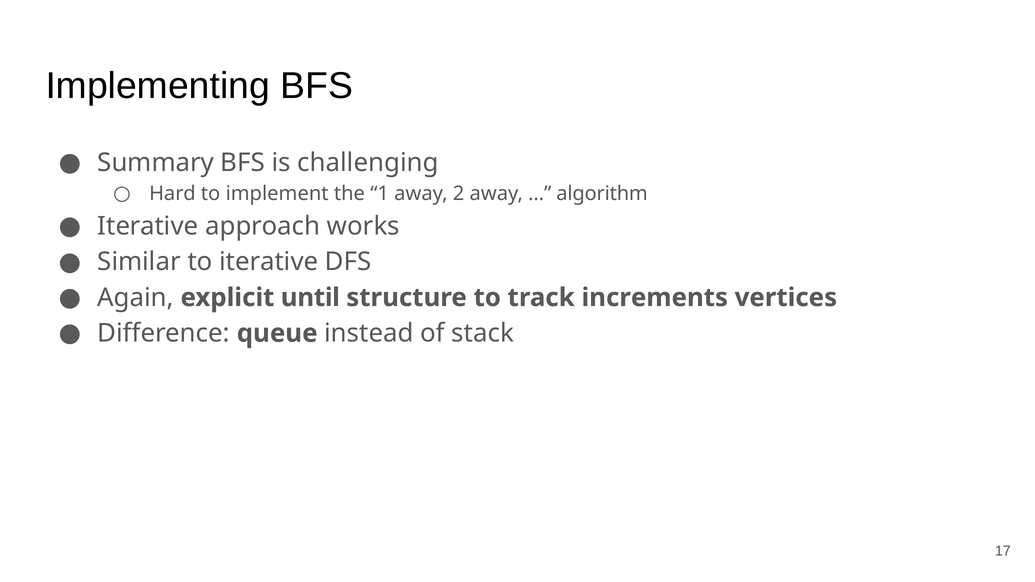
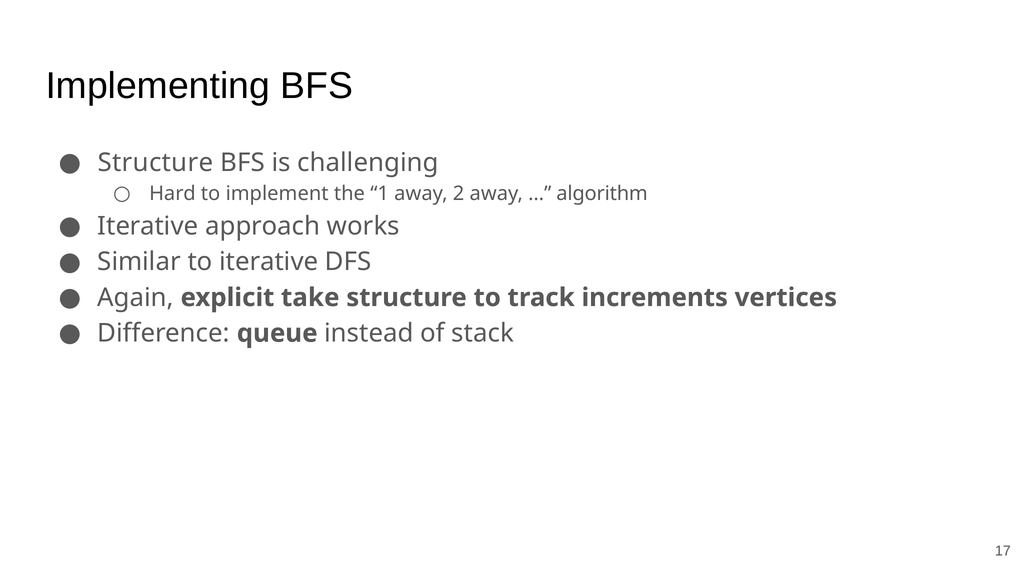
Summary: Summary -> Structure (155, 163)
until: until -> take (310, 298)
